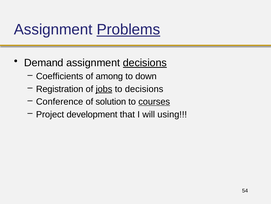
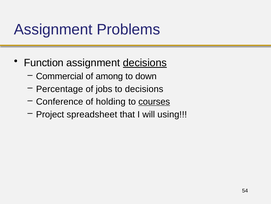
Problems underline: present -> none (128, 29)
Demand: Demand -> Function (44, 63)
Coefficients: Coefficients -> Commercial (60, 76)
Registration: Registration -> Percentage (60, 89)
jobs underline: present -> none (104, 89)
solution: solution -> holding (111, 101)
development: development -> spreadsheet (92, 114)
